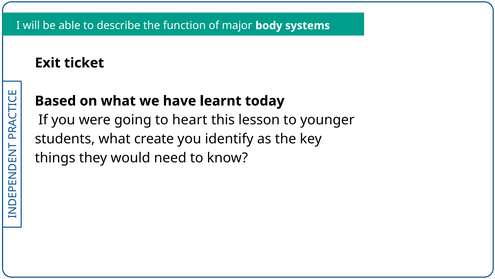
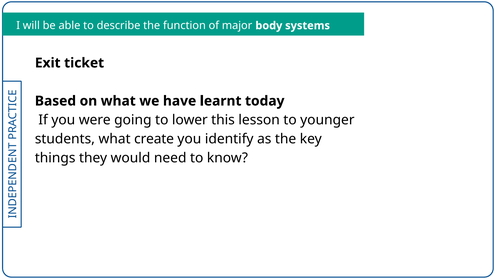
heart: heart -> lower (190, 120)
